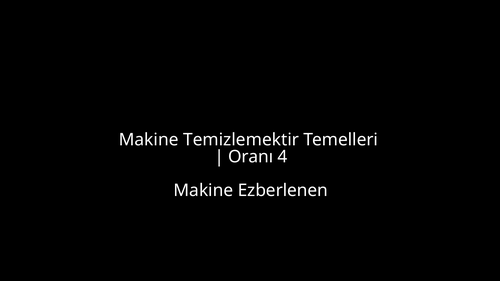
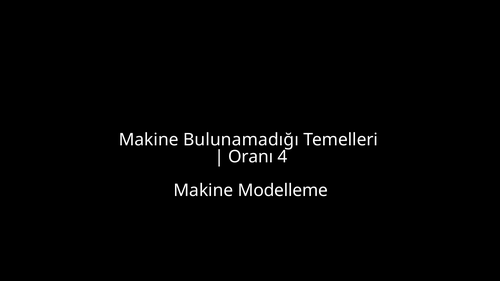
Temizlemektir: Temizlemektir -> Bulunamadığı (241, 140)
Ezberlenen: Ezberlenen -> Modelleme (283, 191)
